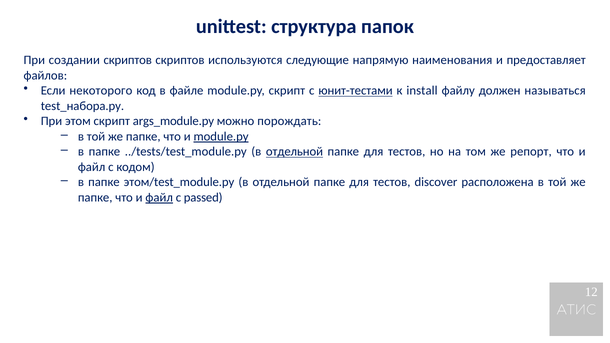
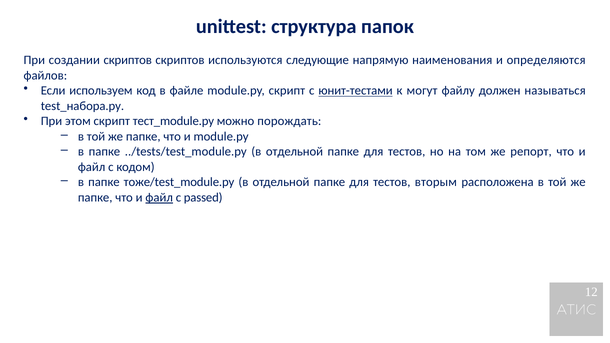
предоставляет: предоставляет -> определяются (546, 60)
некоторого: некоторого -> используем (101, 91)
install: install -> могут (422, 91)
args_module.py: args_module.py -> тест_module.py (173, 121)
module.py underline: present -> none (221, 136)
отдельной underline: present -> none (294, 152)
этом/test_module.py: этом/test_module.py -> тоже/test_module.py (179, 182)
discover: discover -> вторым (436, 182)
